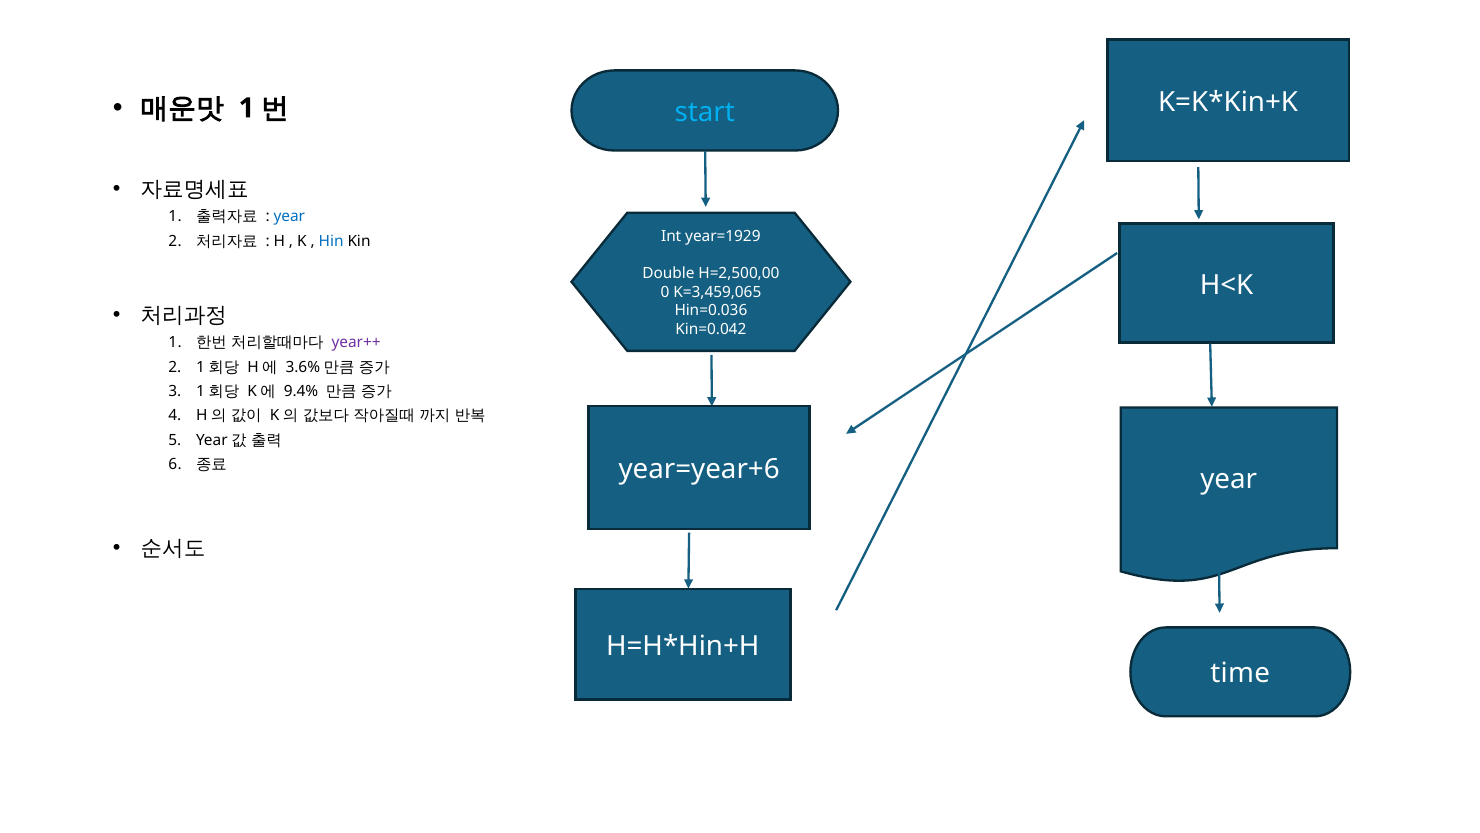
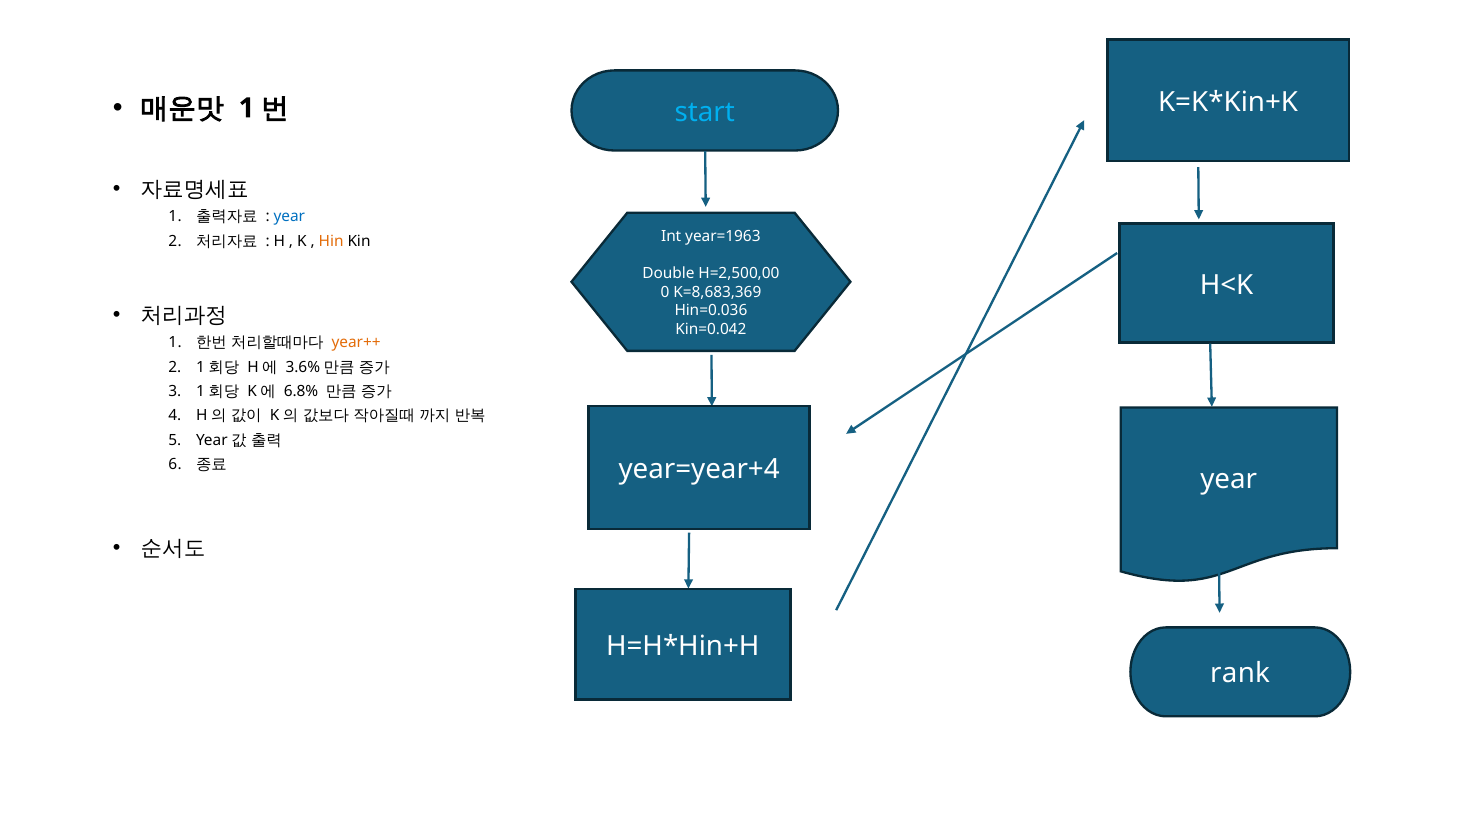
year=1929: year=1929 -> year=1963 (723, 236)
Hin colour: blue -> orange (331, 241)
K=3,459,065: K=3,459,065 -> K=8,683,369 (717, 292)
year++ colour: purple -> orange (356, 343)
9.4%: 9.4% -> 6.8% (301, 391)
year=year+6: year=year+6 -> year=year+4 (699, 469)
time: time -> rank (1240, 673)
